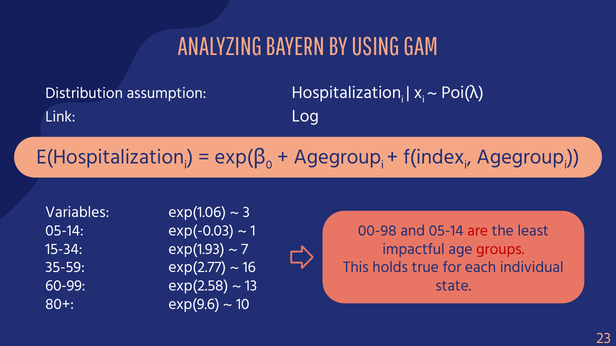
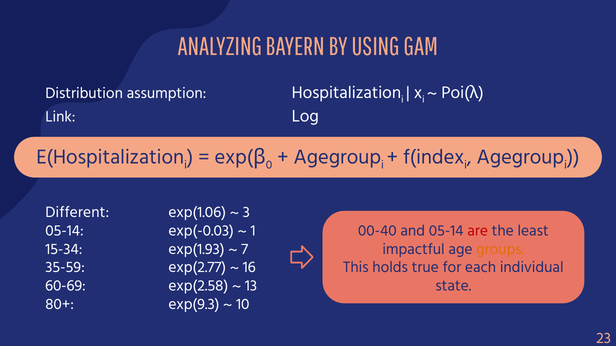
Variables: Variables -> Different (77, 212)
00-98: 00-98 -> 00-40 (377, 231)
groups colour: red -> orange (500, 249)
60-99: 60-99 -> 60-69 (65, 286)
exp(9.6: exp(9.6 -> exp(9.3 (194, 305)
